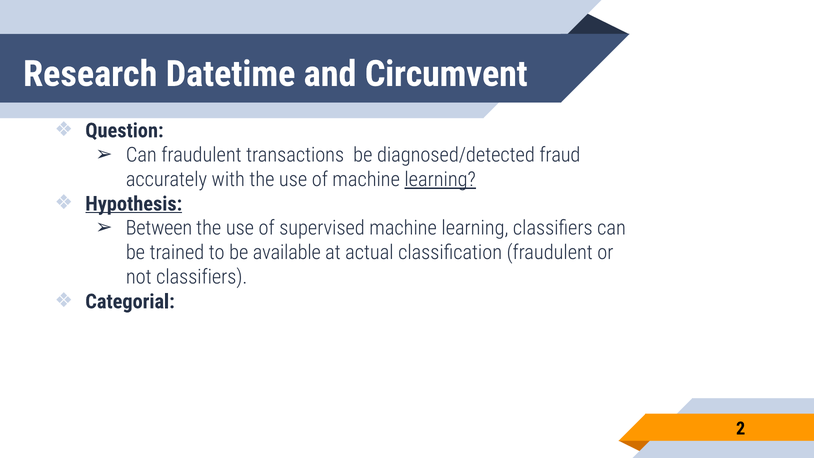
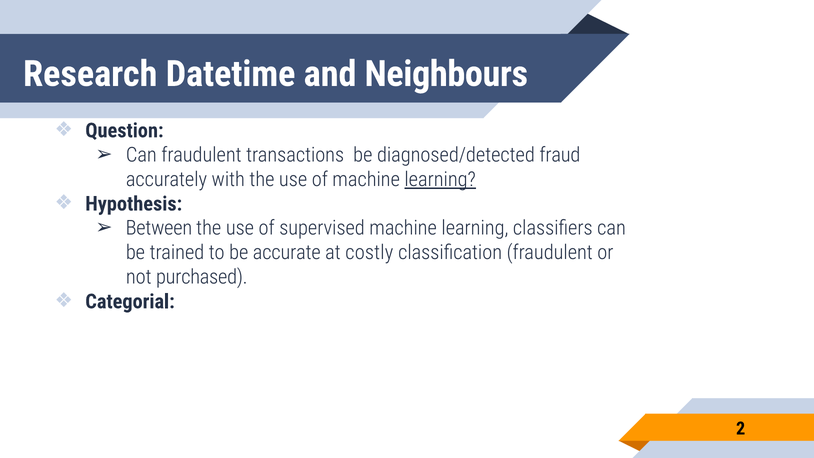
Circumvent: Circumvent -> Neighbours (446, 74)
Hypothesis underline: present -> none (134, 204)
available: available -> accurate (287, 253)
actual: actual -> costly (369, 253)
not classifiers: classifiers -> purchased (202, 277)
